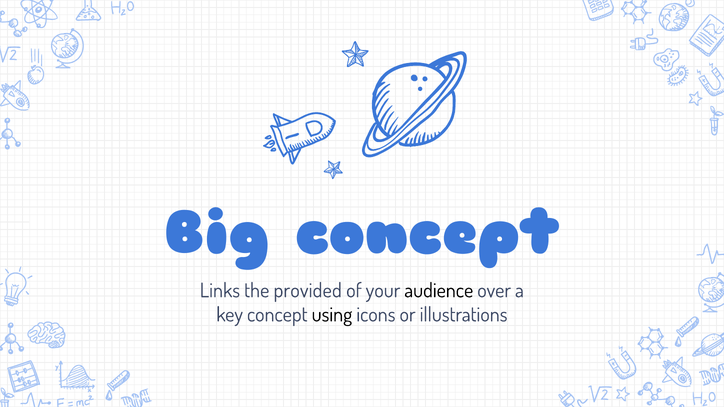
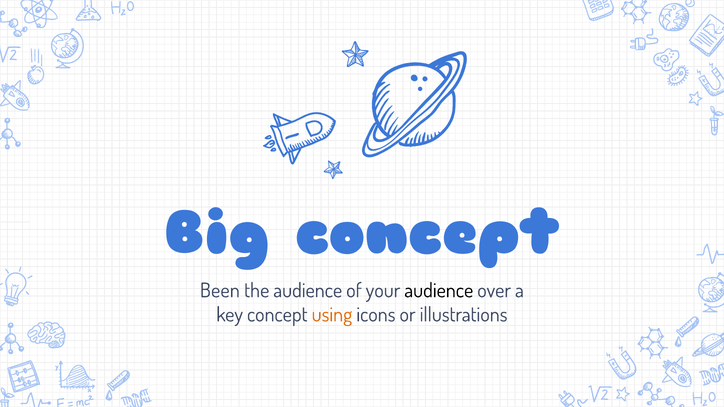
Links: Links -> Been (220, 291)
the provided: provided -> audience (308, 291)
using colour: black -> orange (332, 315)
